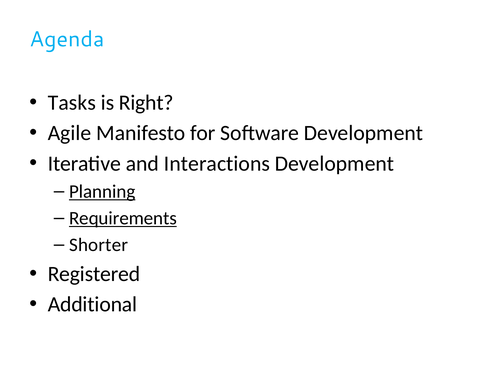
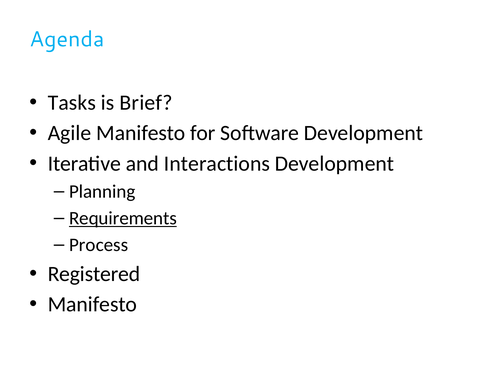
Right: Right -> Brief (146, 103)
Planning underline: present -> none (102, 192)
Shorter: Shorter -> Process (99, 245)
Additional: Additional -> Manifesto (92, 304)
